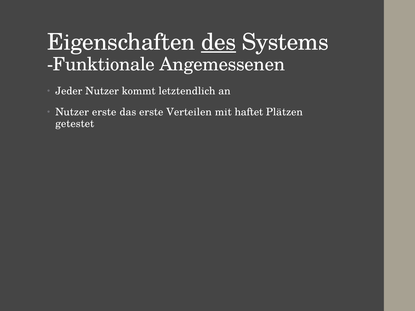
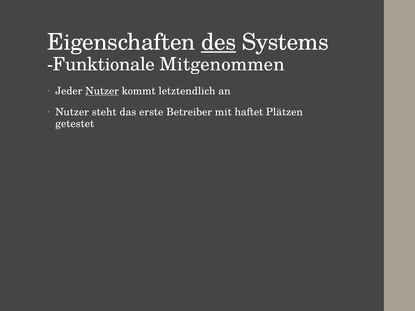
Angemessenen: Angemessenen -> Mitgenommen (222, 65)
Nutzer underline: none -> present (102, 91)
Nutzer erste: erste -> steht (104, 112)
Verteilen: Verteilen -> Betreiber (189, 112)
